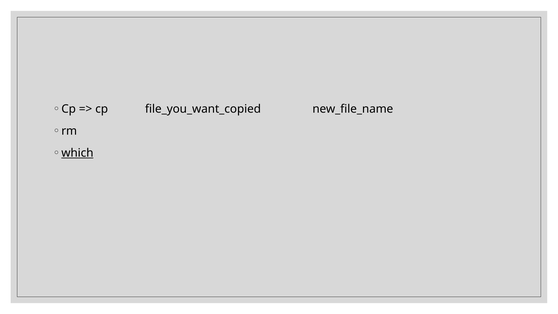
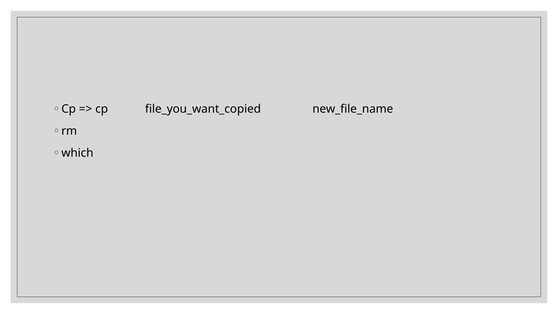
which underline: present -> none (77, 153)
